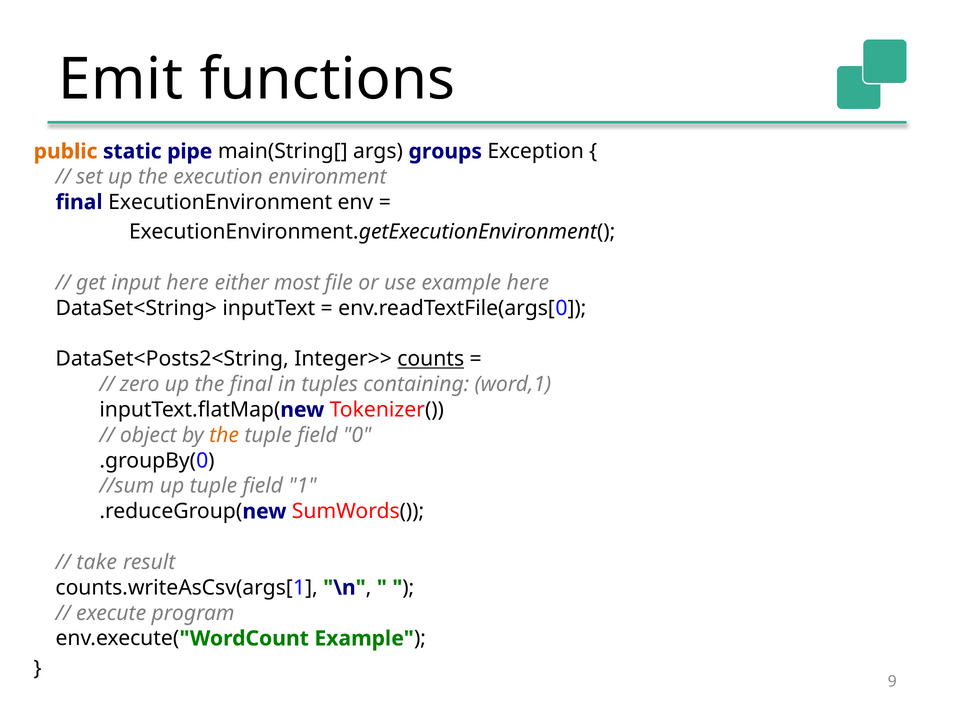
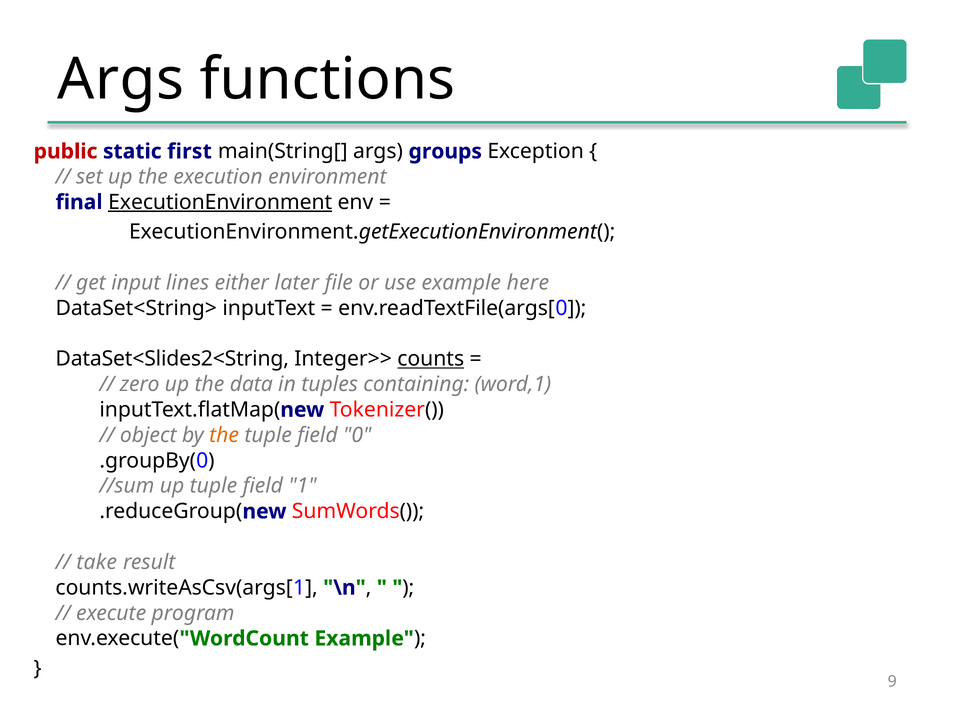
Emit: Emit -> Args (121, 80)
public colour: orange -> red (66, 152)
pipe: pipe -> first (190, 152)
ExecutionEnvironment underline: none -> present (220, 202)
input here: here -> lines (188, 283)
most: most -> later (297, 283)
DataSet<Posts2<String: DataSet<Posts2<String -> DataSet<Slides2<String (172, 359)
the final: final -> data (251, 385)
